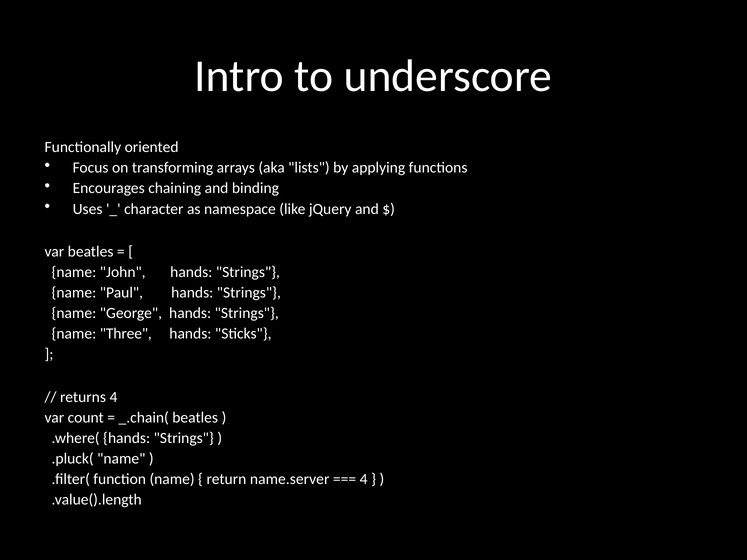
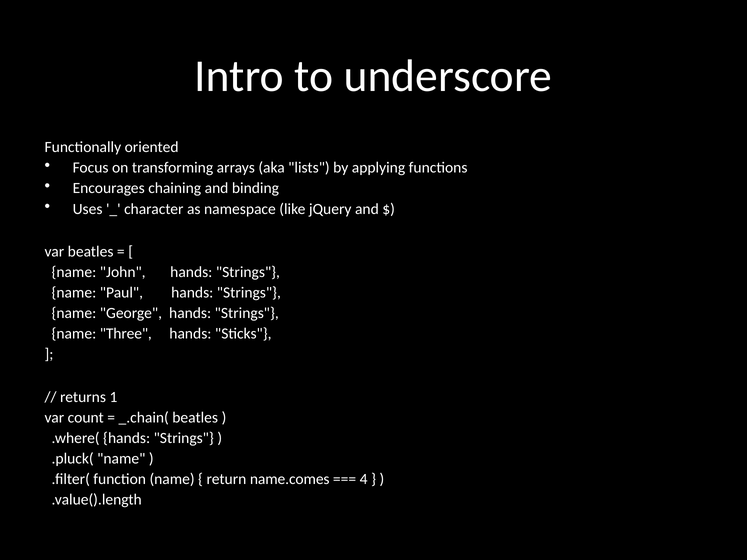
returns 4: 4 -> 1 (113, 397)
name.server: name.server -> name.comes (290, 480)
